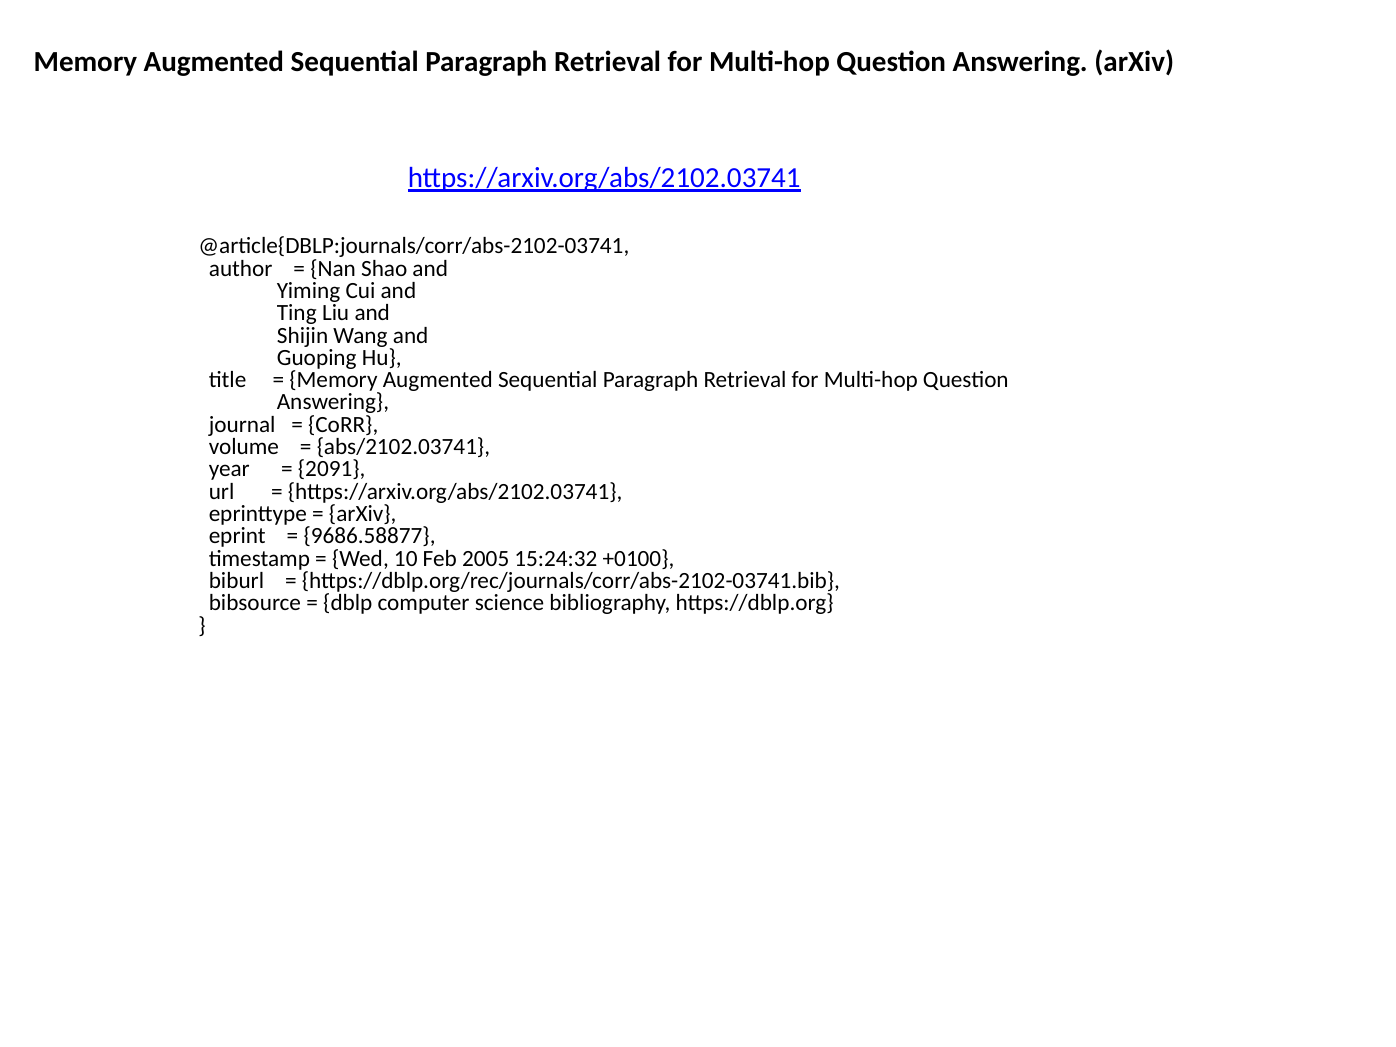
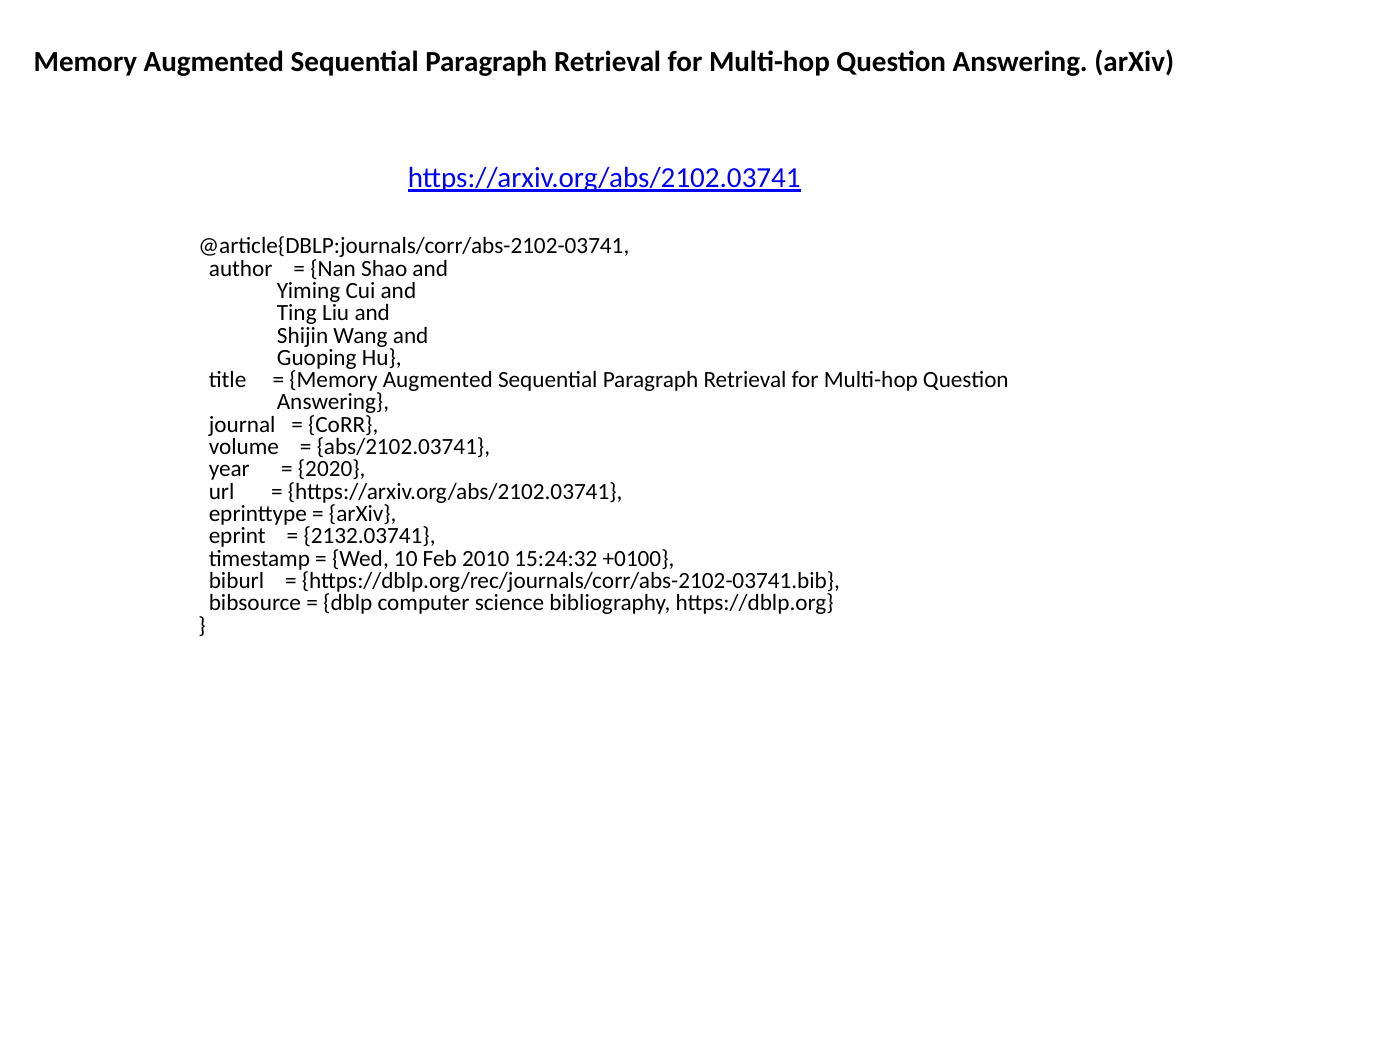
2091: 2091 -> 2020 (332, 469)
9686.58877: 9686.58877 -> 2132.03741 (370, 536)
2005: 2005 -> 2010 (486, 558)
